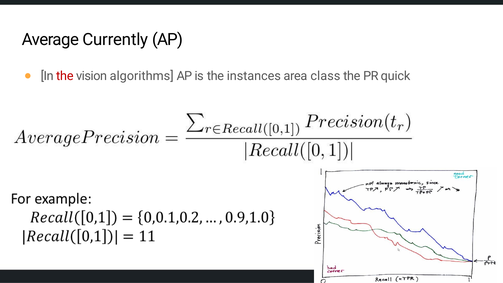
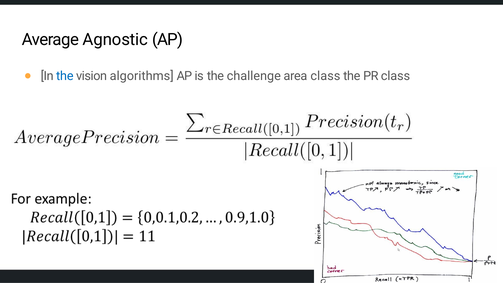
Currently: Currently -> Agnostic (115, 40)
the colour: red -> blue (65, 76)
instances: instances -> challenge (254, 76)
PR quick: quick -> class (395, 76)
